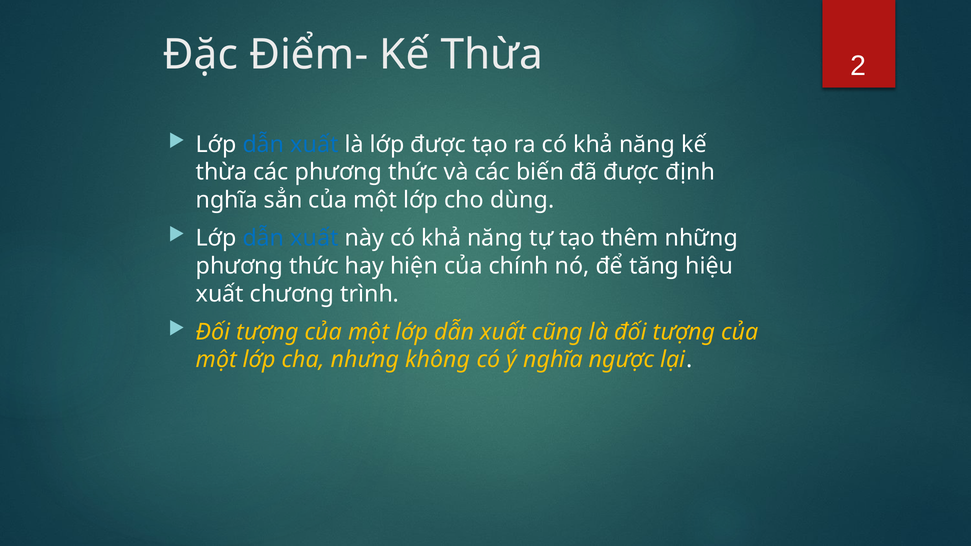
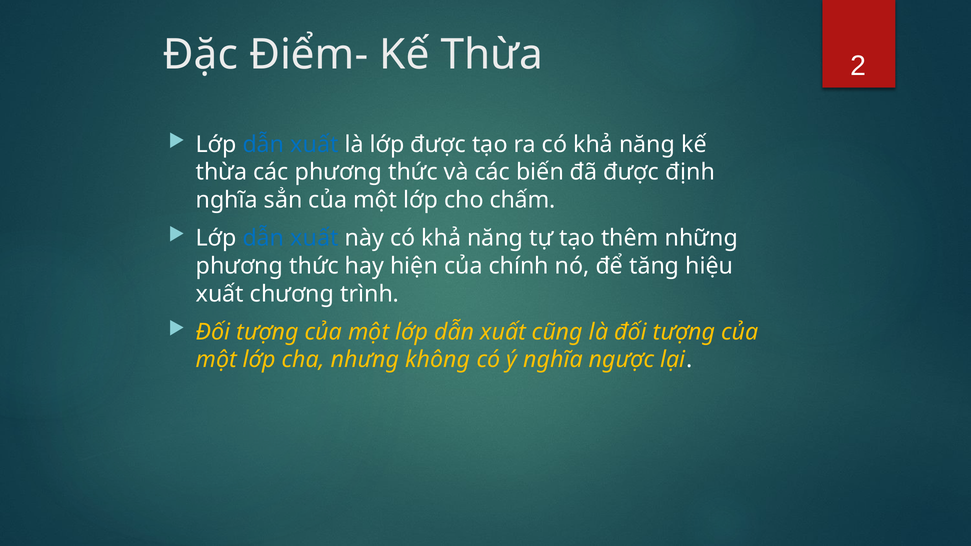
dùng: dùng -> chấm (523, 200)
